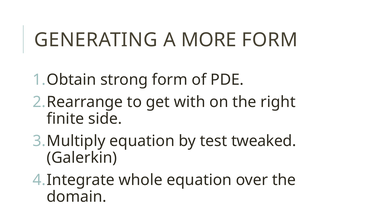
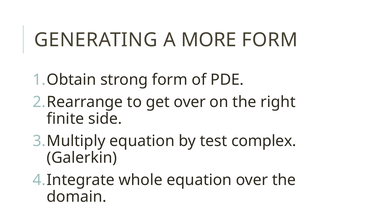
get with: with -> over (190, 102)
tweaked: tweaked -> complex (264, 141)
